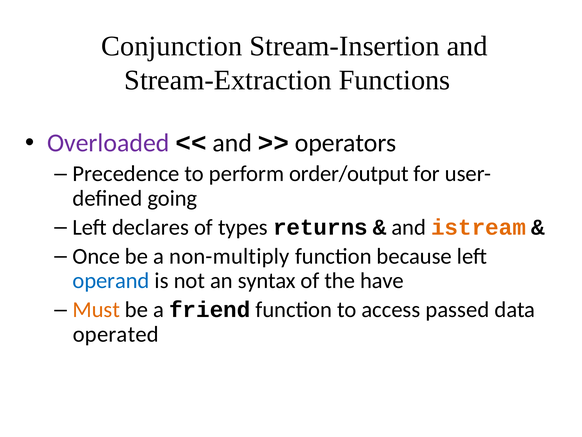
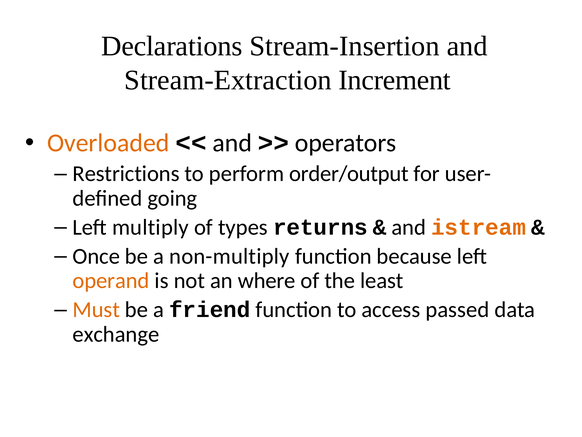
Conjunction: Conjunction -> Declarations (172, 46)
Functions: Functions -> Increment (395, 80)
Overloaded colour: purple -> orange (108, 143)
Precedence: Precedence -> Restrictions (126, 174)
declares: declares -> multiply (150, 227)
operand colour: blue -> orange (111, 280)
syntax: syntax -> where (267, 280)
have: have -> least (382, 280)
operated: operated -> exchange (116, 334)
